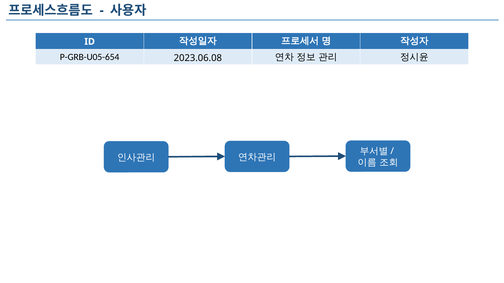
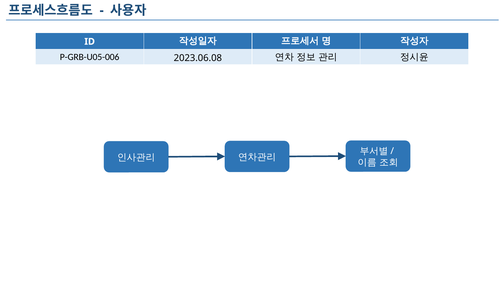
P-GRB-U05-654: P-GRB-U05-654 -> P-GRB-U05-006 (90, 57)
